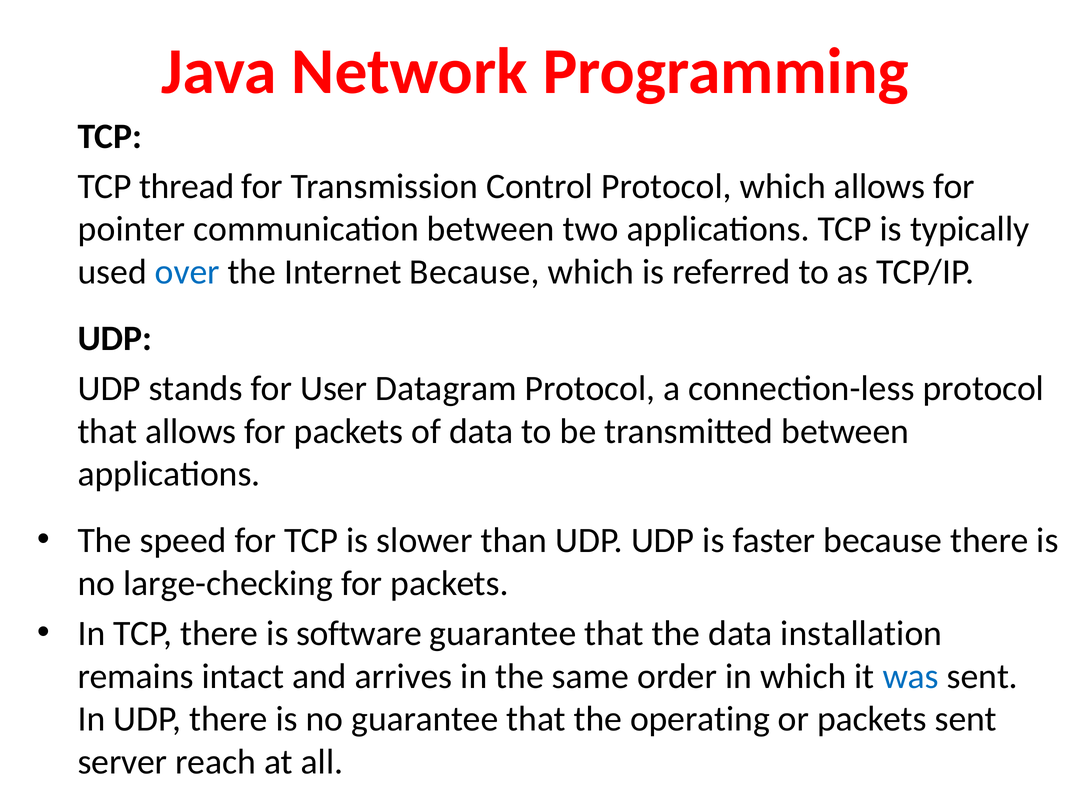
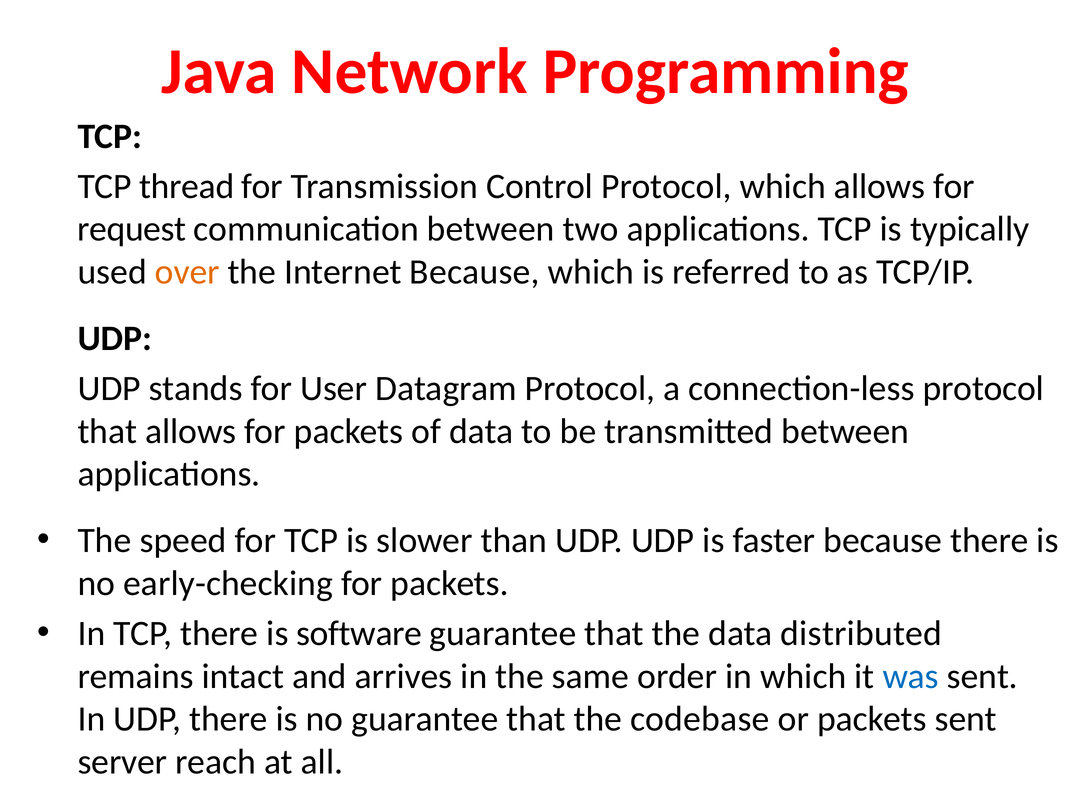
pointer: pointer -> request (132, 229)
over colour: blue -> orange (187, 272)
large-checking: large-checking -> early-checking (228, 584)
installation: installation -> distributed (861, 634)
operating: operating -> codebase (700, 719)
